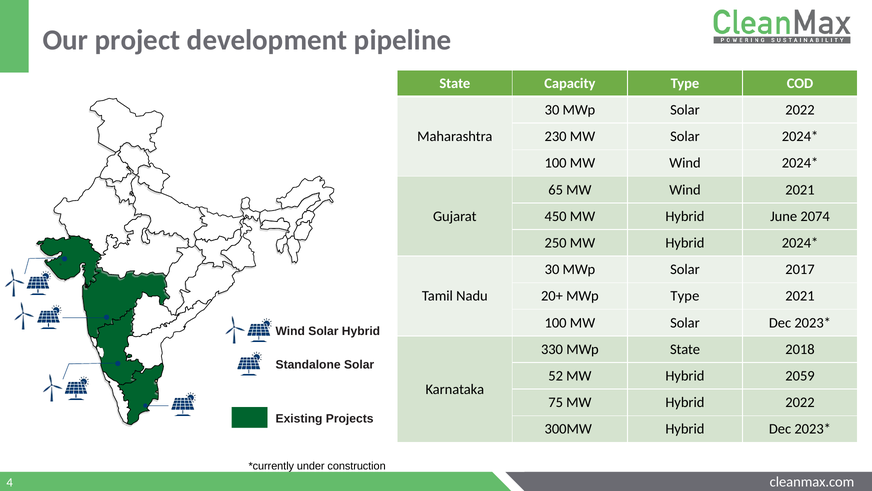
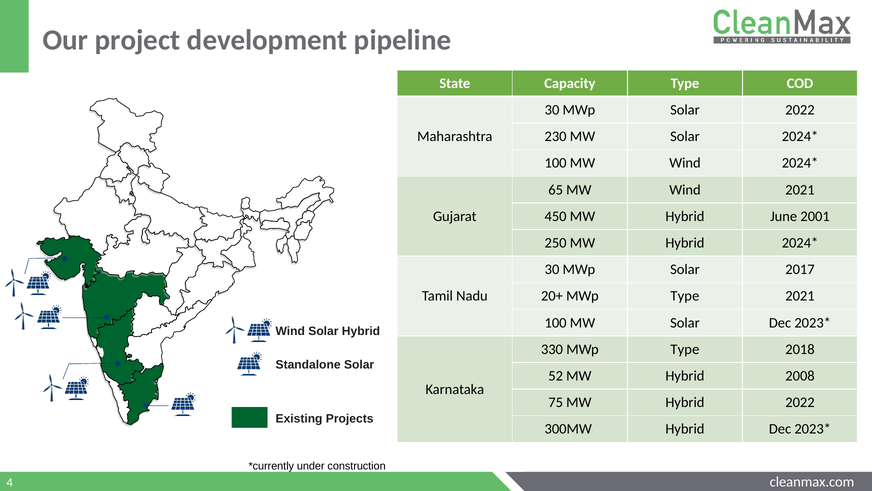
2074: 2074 -> 2001 (815, 216)
330 MWp State: State -> Type (685, 349)
2059: 2059 -> 2008 (800, 376)
